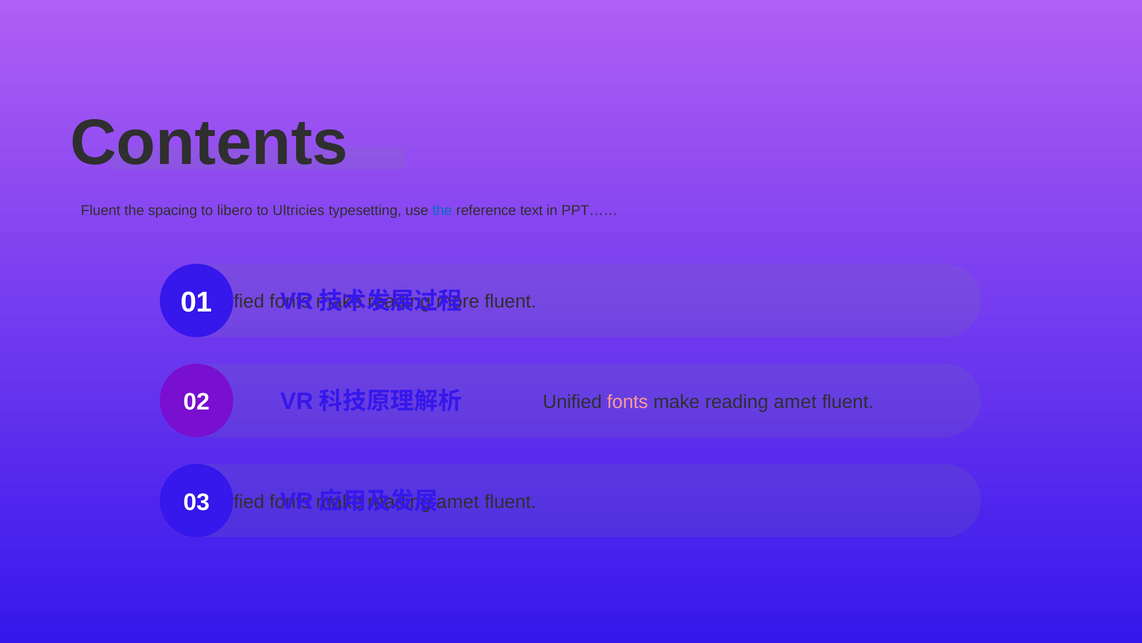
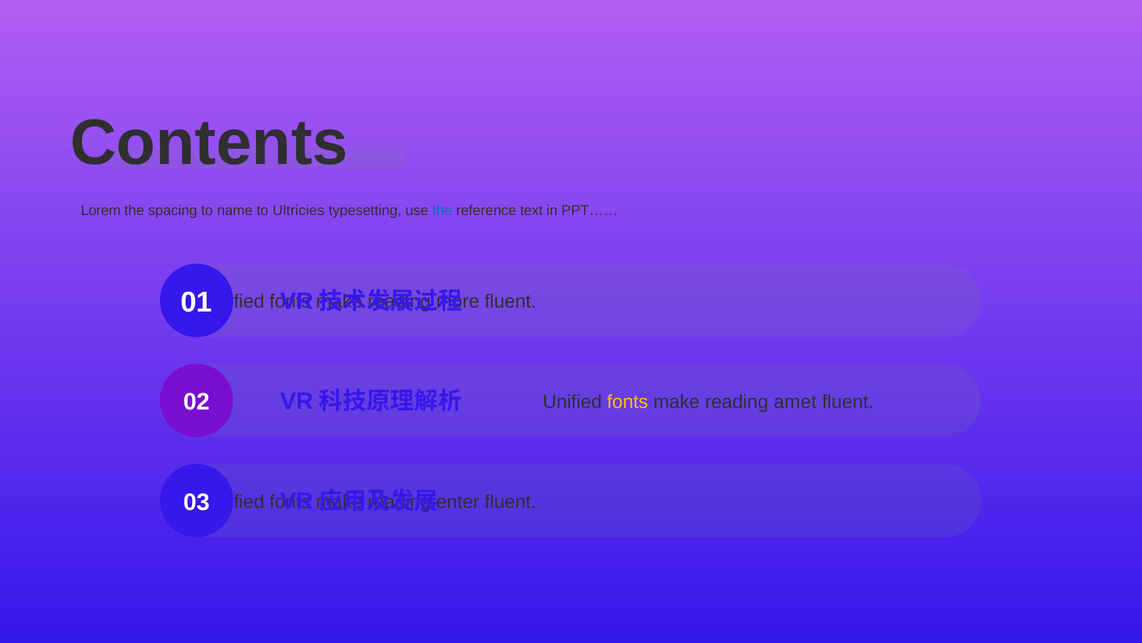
Fluent: Fluent -> Lorem (101, 210)
libero: libero -> name (235, 210)
fonts colour: pink -> yellow (628, 401)
amet: amet -> enter (458, 501)
